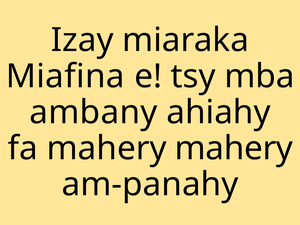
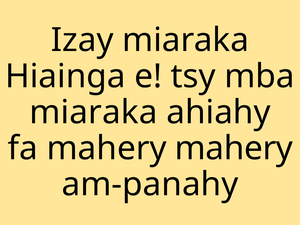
Miafina: Miafina -> Hiainga (65, 76)
ambany: ambany -> miaraka (93, 112)
